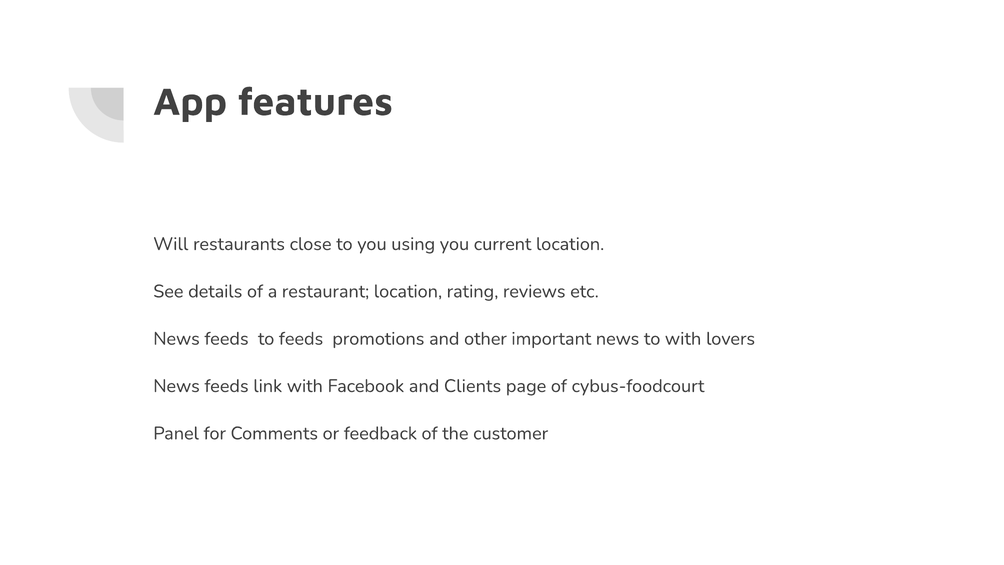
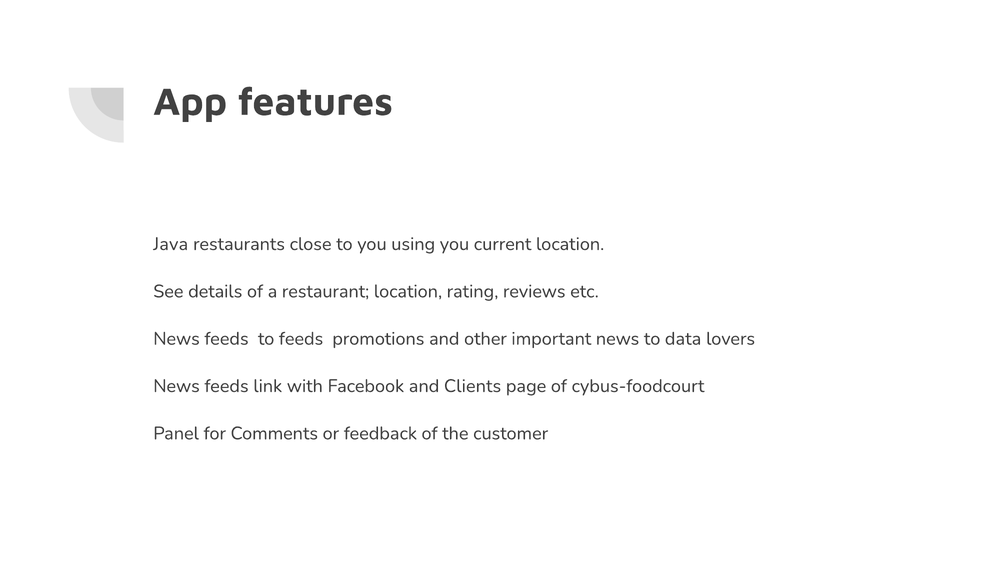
Will: Will -> Java (171, 244)
to with: with -> data (683, 339)
